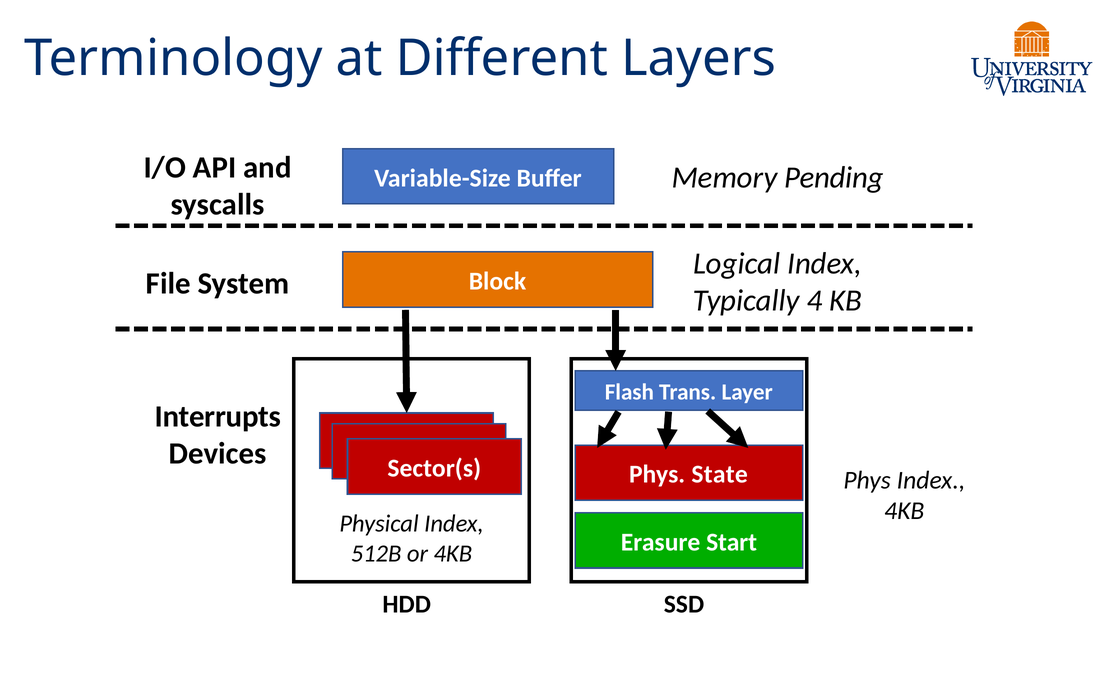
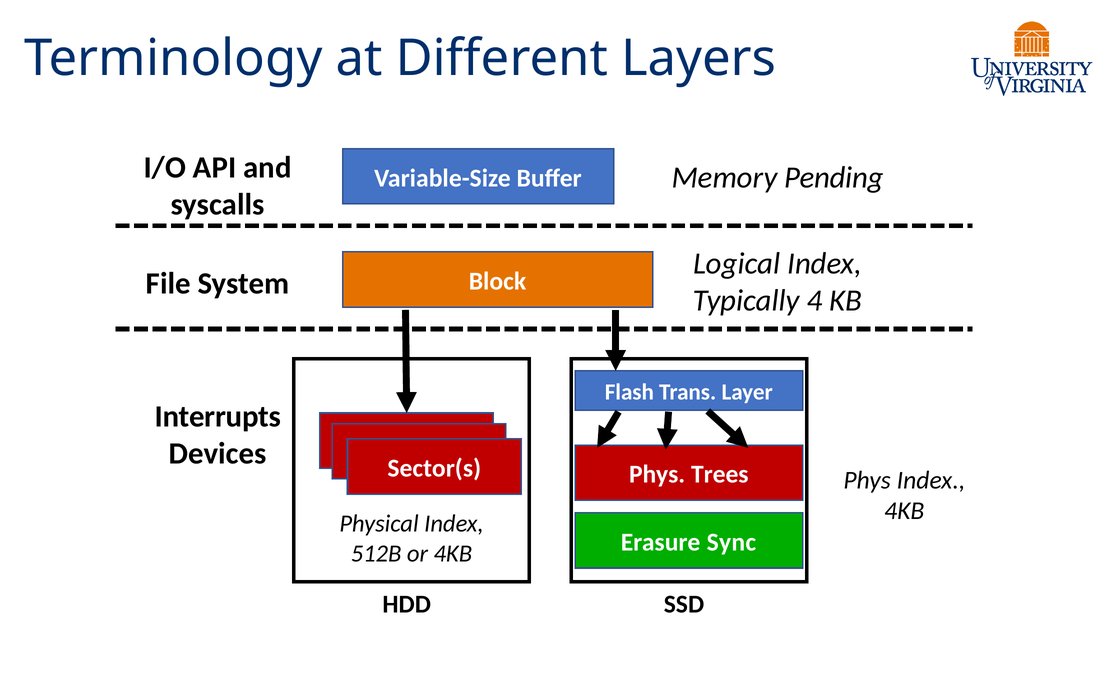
State: State -> Trees (720, 474)
Start: Start -> Sync (731, 542)
